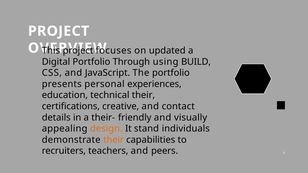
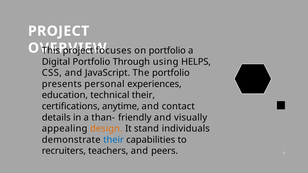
on updated: updated -> portfolio (167, 51)
BUILD: BUILD -> HELPS (196, 62)
creative: creative -> anytime (121, 106)
their-: their- -> than- (103, 118)
their colour: orange -> blue (114, 140)
